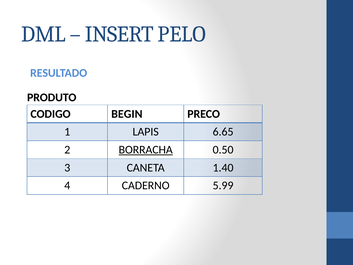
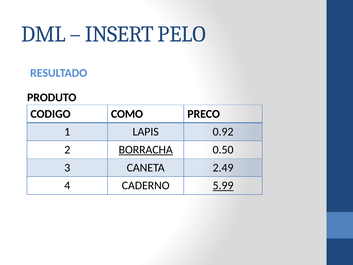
BEGIN: BEGIN -> COMO (127, 114)
6.65: 6.65 -> 0.92 (223, 132)
1.40: 1.40 -> 2.49 (223, 168)
5.99 underline: none -> present (223, 185)
